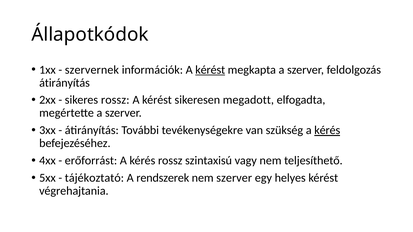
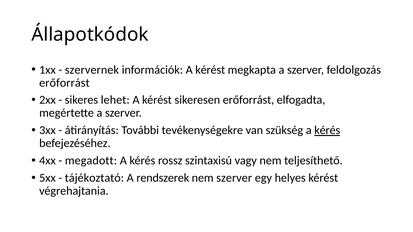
kérést underline: present -> none (210, 70)
átirányítás: átirányítás -> erőforrást (64, 83)
sikeres rossz: rossz -> lehet (115, 100)
sikeresen megadott: megadott -> erőforrást (248, 100)
erőforrást: erőforrást -> megadott (91, 161)
